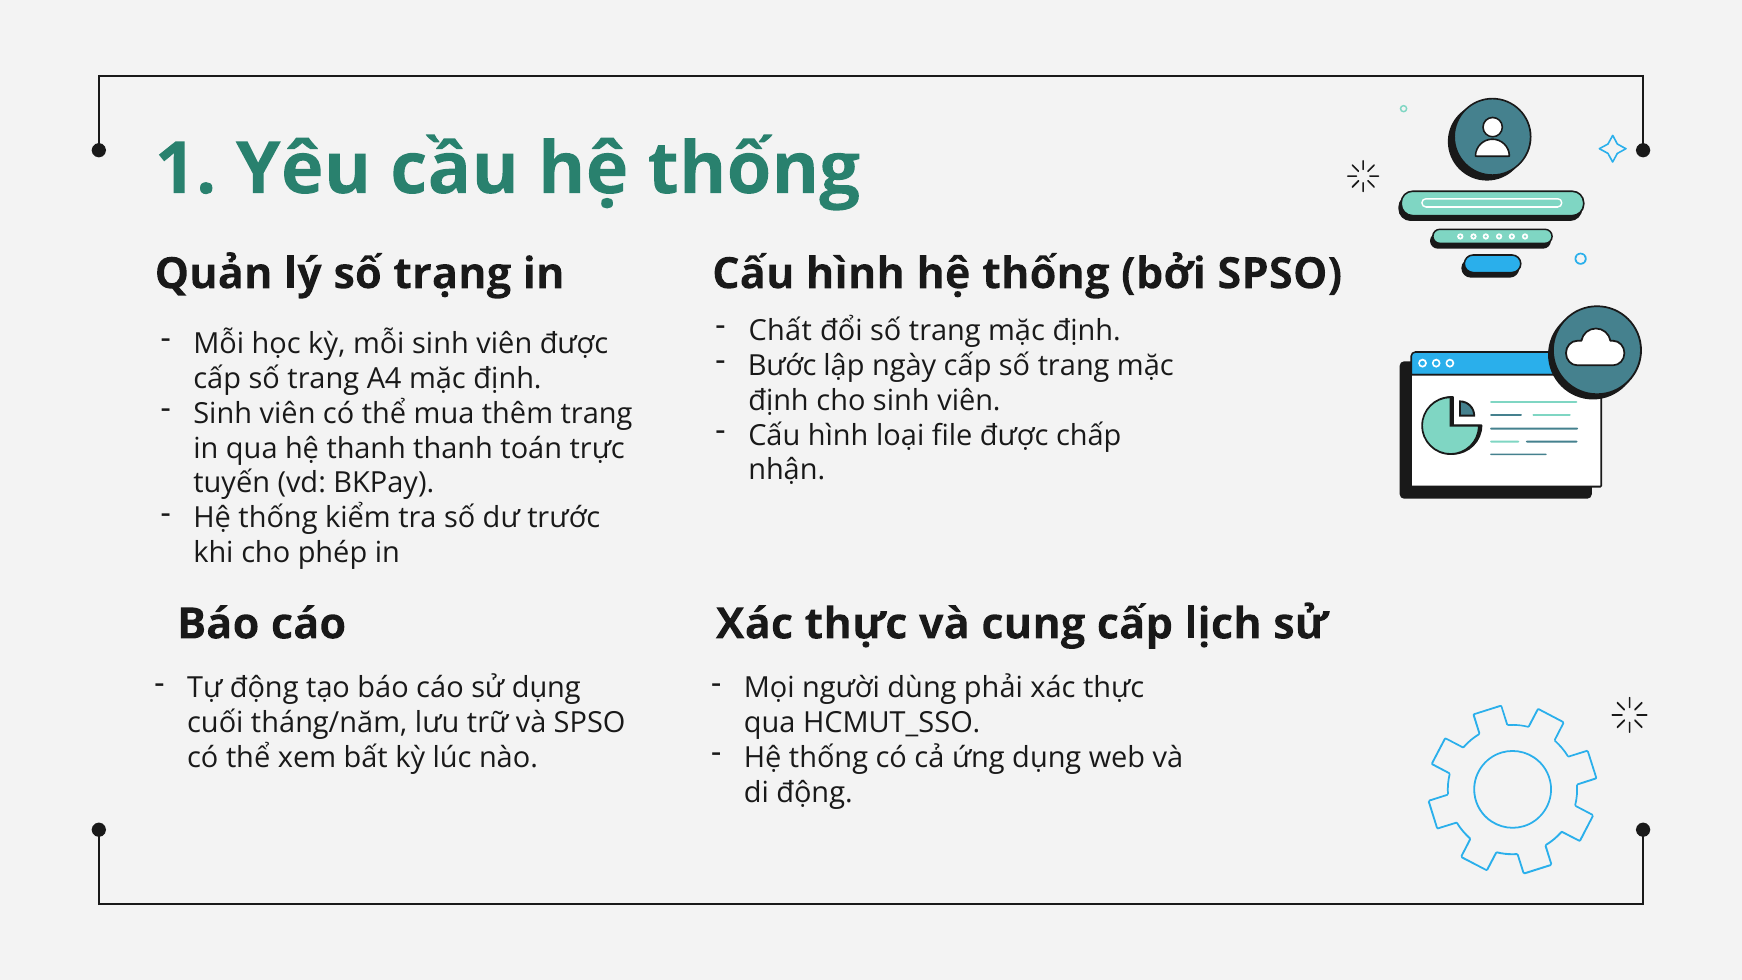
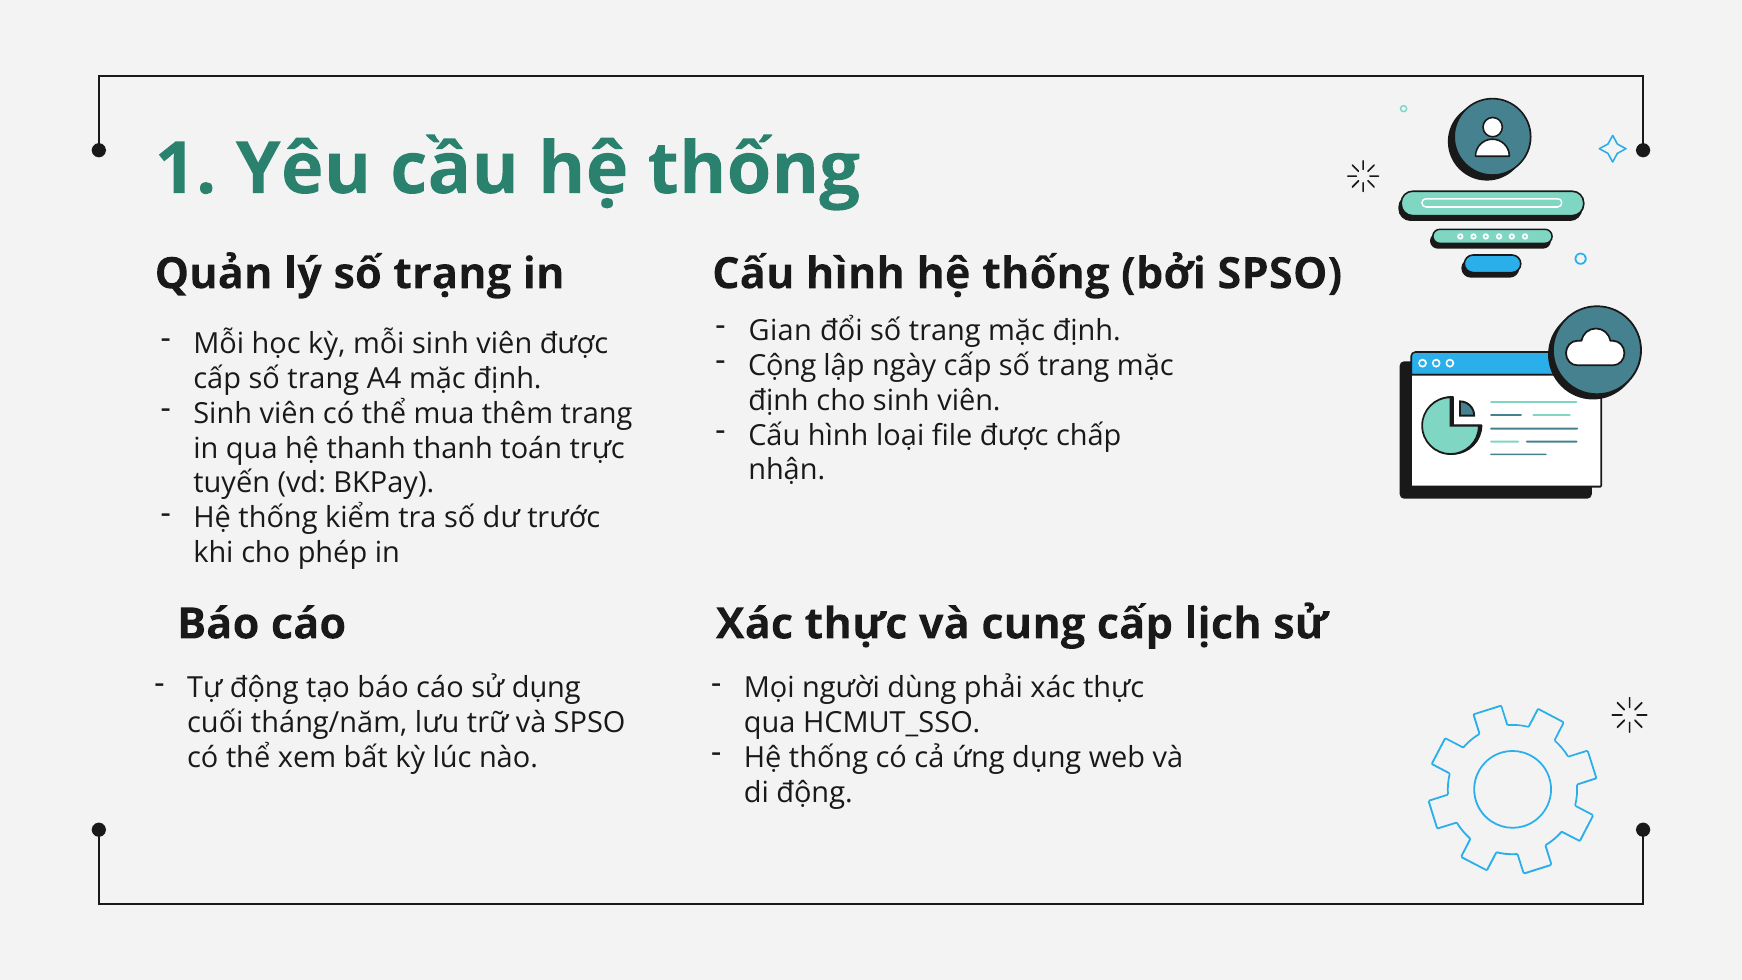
Chất: Chất -> Gian (780, 331)
Bước: Bước -> Cộng (782, 366)
